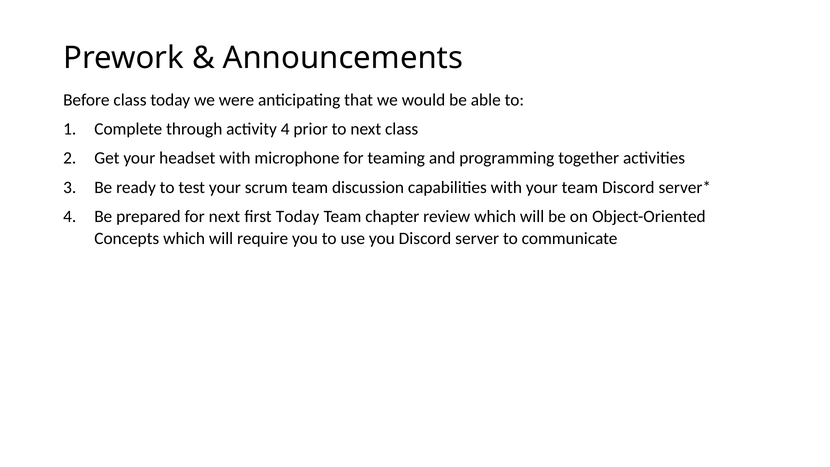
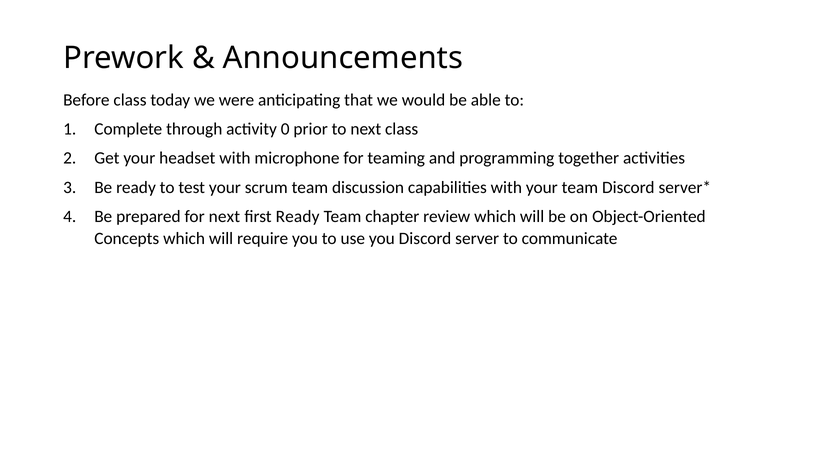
activity 4: 4 -> 0 (285, 129)
first Today: Today -> Ready (298, 216)
